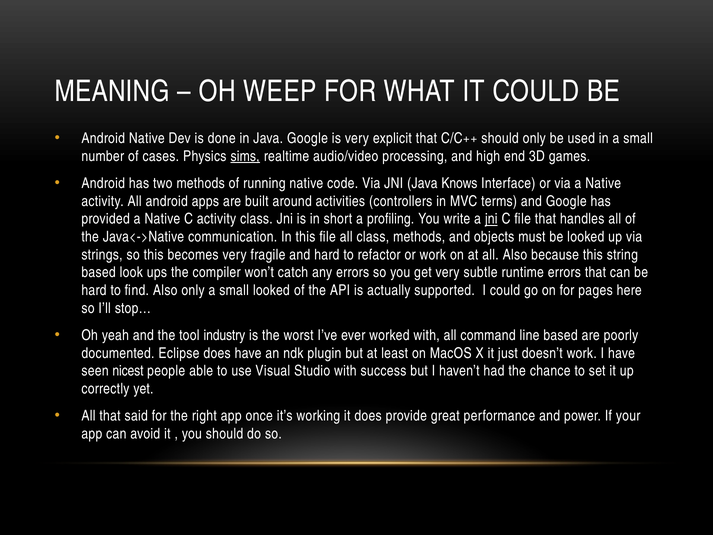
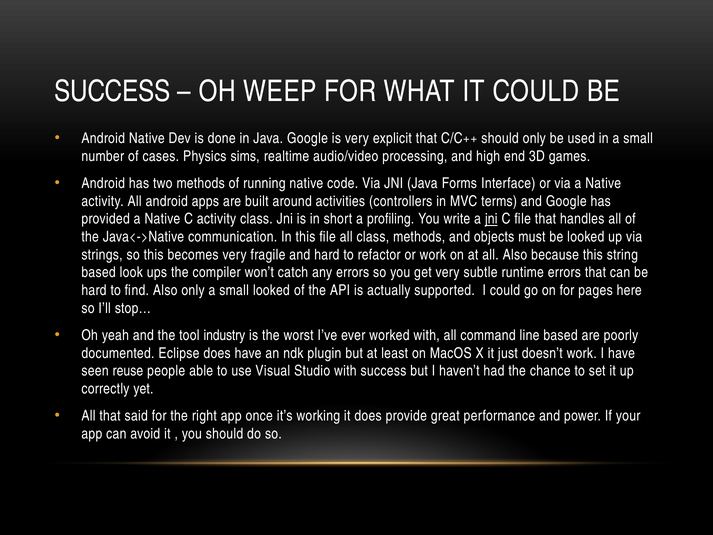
MEANING: MEANING -> SUCCESS (112, 91)
sims underline: present -> none (245, 156)
Knows: Knows -> Forms (459, 183)
nicest: nicest -> reuse (128, 371)
